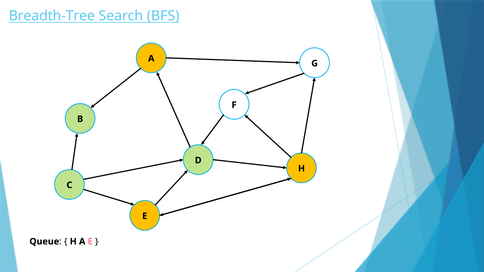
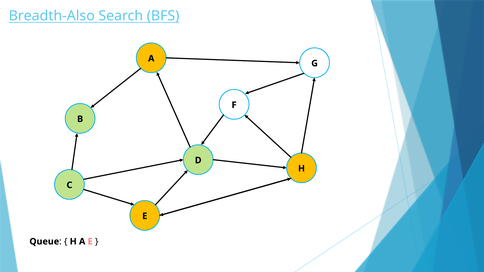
Breadth-Tree: Breadth-Tree -> Breadth-Also (52, 16)
